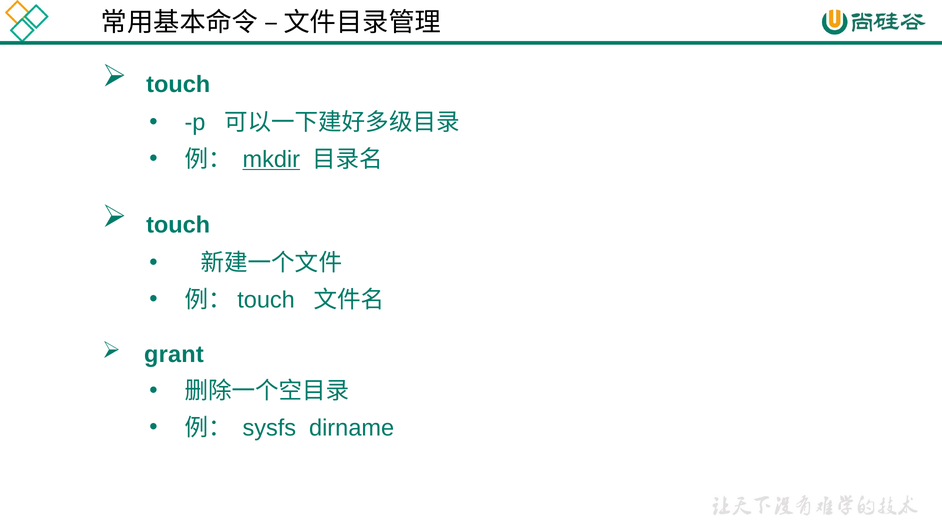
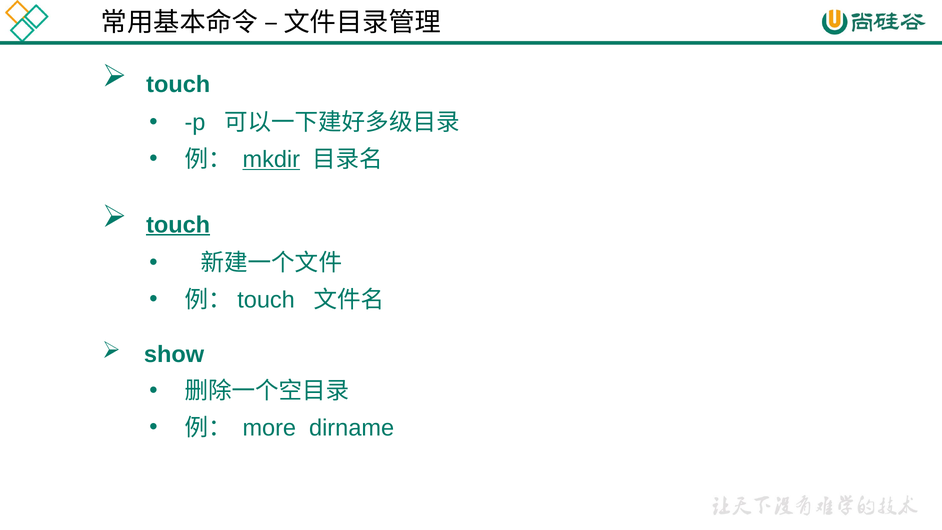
touch underline: none -> present (178, 225)
grant: grant -> show (174, 354)
sysfs: sysfs -> more (269, 428)
